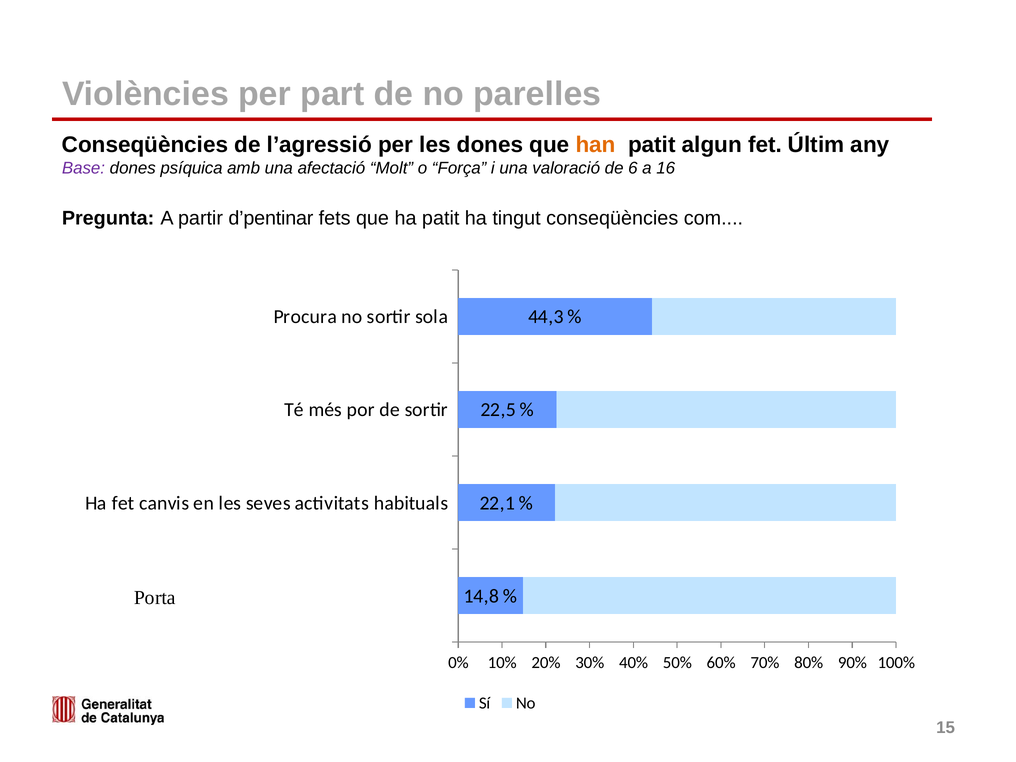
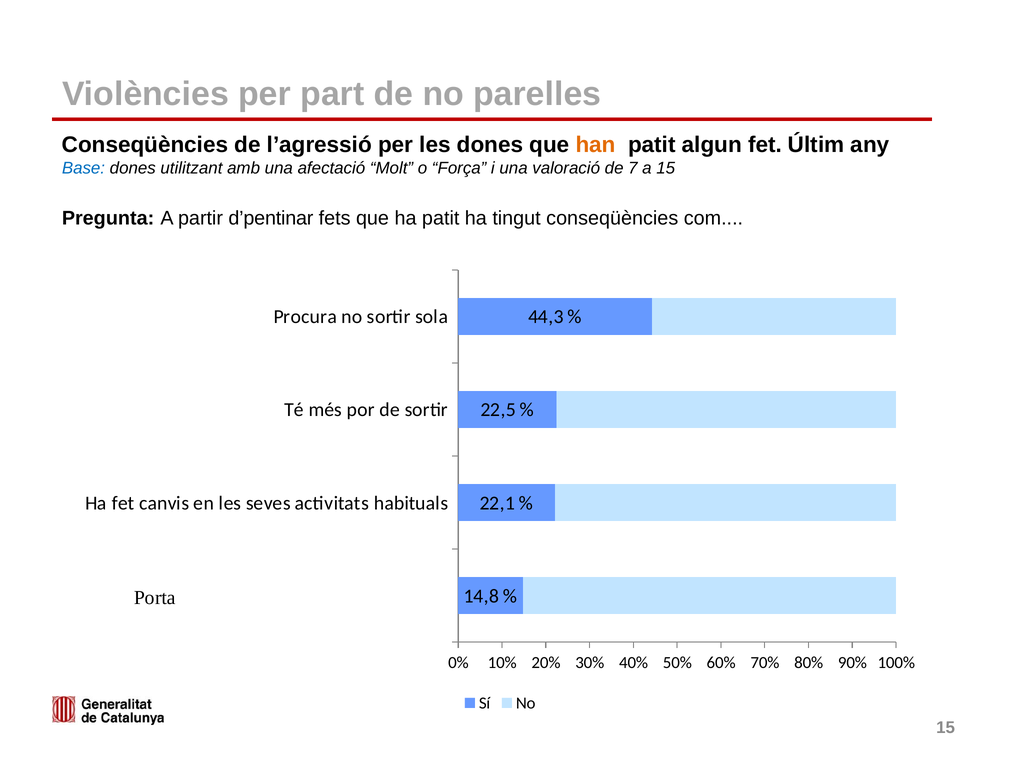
Base colour: purple -> blue (83, 168)
psíquica: psíquica -> utilitzant (191, 168)
6: 6 -> 7 (633, 168)
a 16: 16 -> 15 (666, 168)
